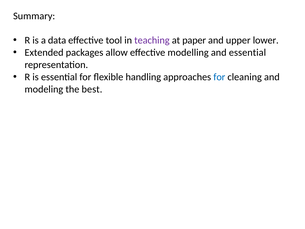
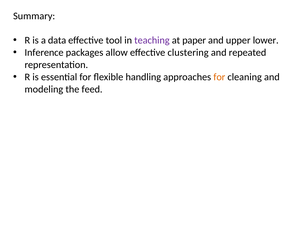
Extended: Extended -> Inference (44, 53)
modelling: modelling -> clustering (188, 53)
and essential: essential -> repeated (248, 53)
for colour: blue -> orange (219, 77)
best: best -> feed (92, 89)
